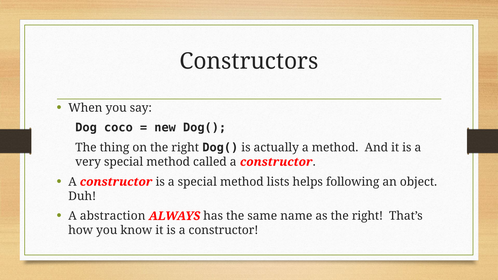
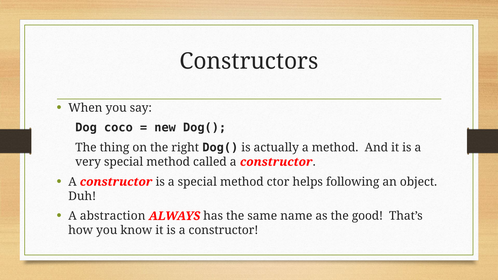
lists: lists -> ctor (278, 182)
as the right: right -> good (367, 216)
